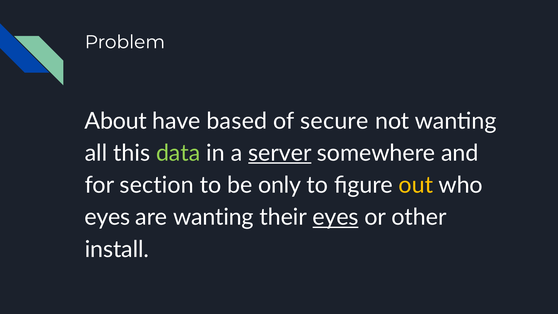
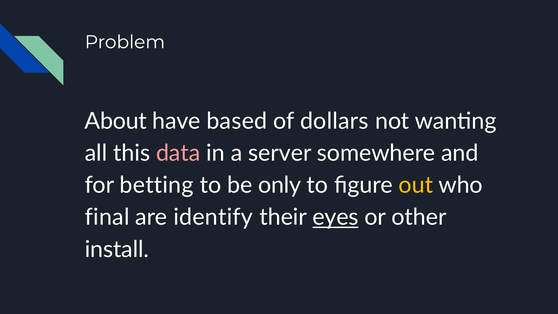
secure: secure -> dollars (334, 121)
data colour: light green -> pink (178, 153)
server underline: present -> none (280, 153)
section: section -> betting (157, 185)
eyes: eyes -> final (107, 217)
are wanting: wanting -> identify (213, 217)
